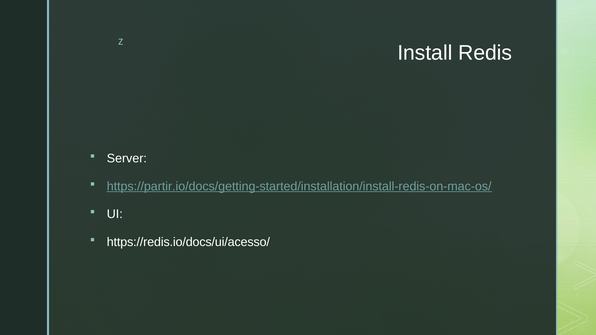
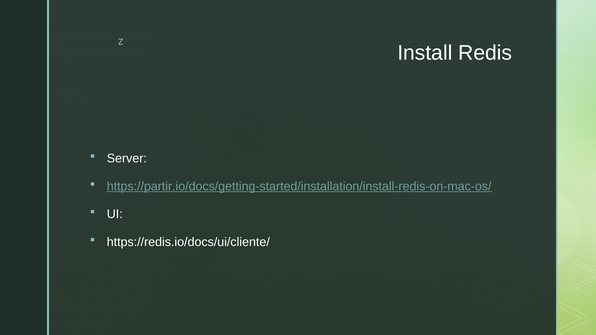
https://redis.io/docs/ui/acesso/: https://redis.io/docs/ui/acesso/ -> https://redis.io/docs/ui/cliente/ (188, 242)
